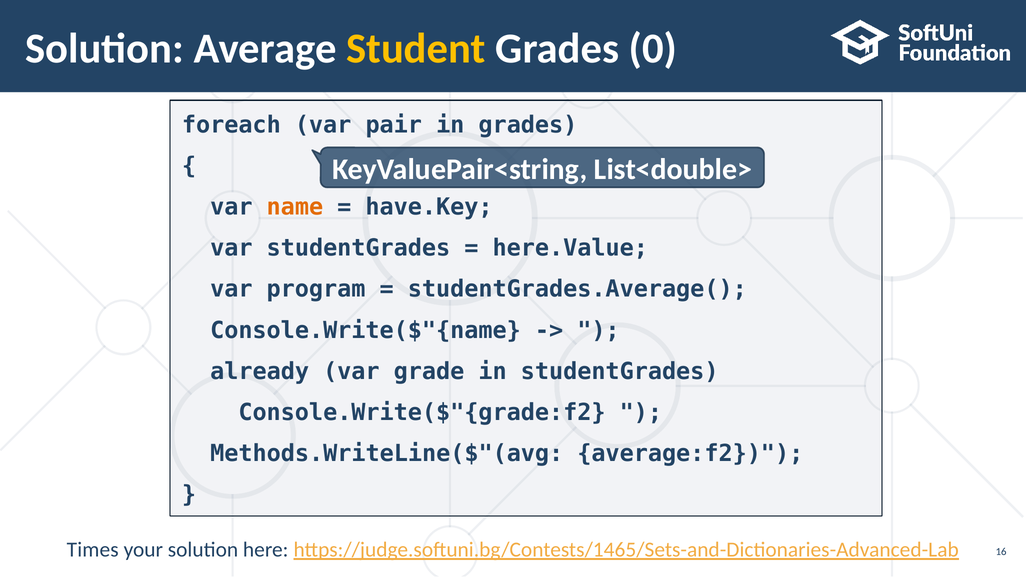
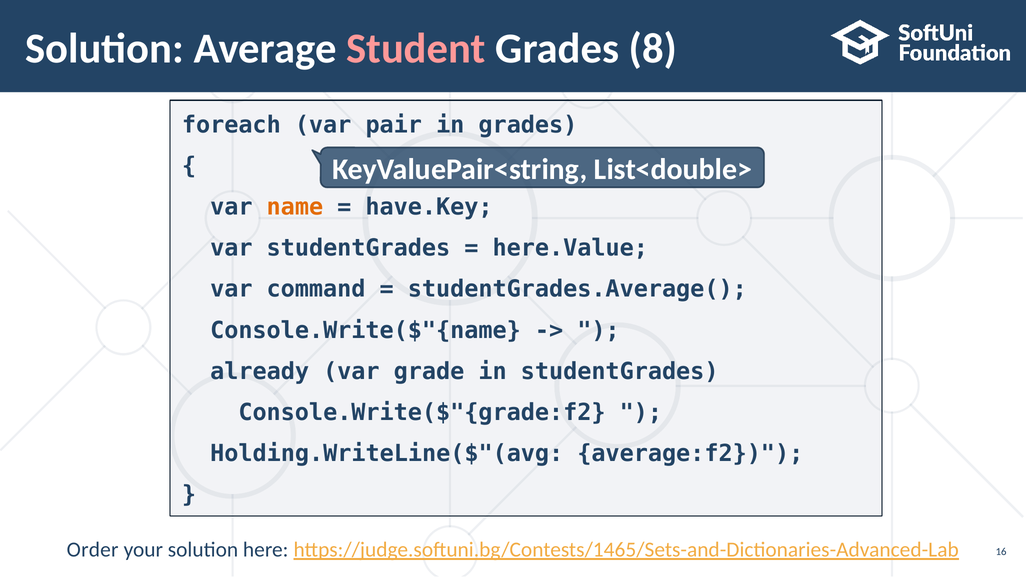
Student colour: yellow -> pink (416, 49)
0: 0 -> 8 (653, 49)
program: program -> command (316, 289)
Methods.WriteLine($"(avg: Methods.WriteLine($"(avg -> Holding.WriteLine($"(avg (387, 454)
Times: Times -> Order (93, 550)
